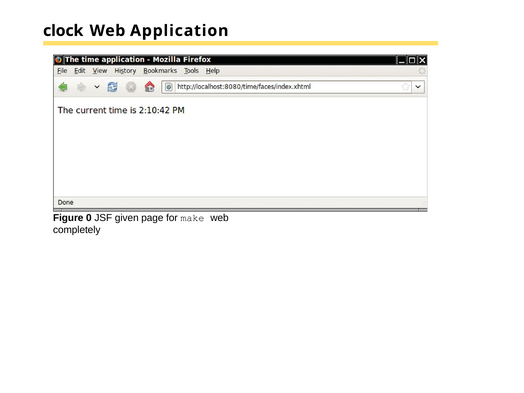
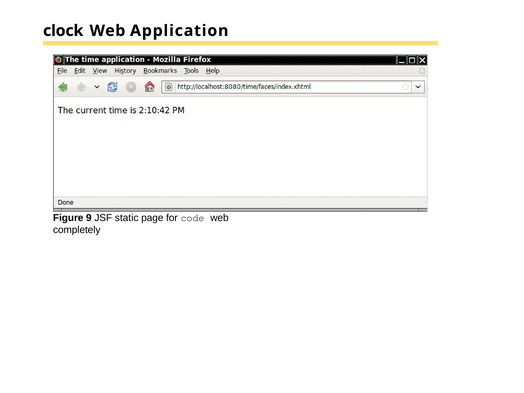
0: 0 -> 9 (89, 218)
given: given -> static (127, 218)
make: make -> code (192, 218)
